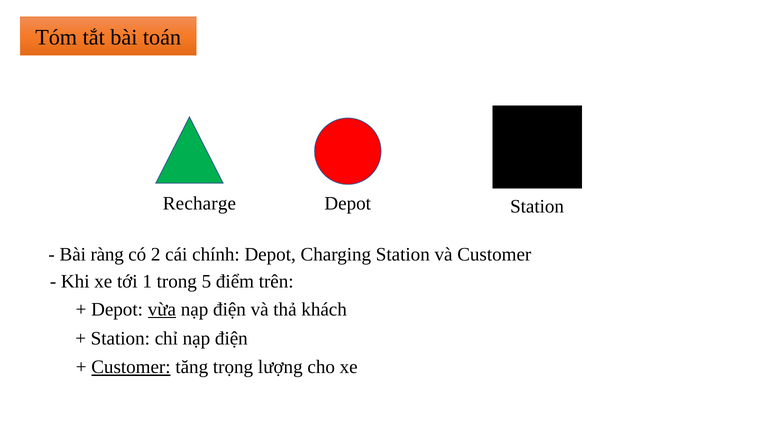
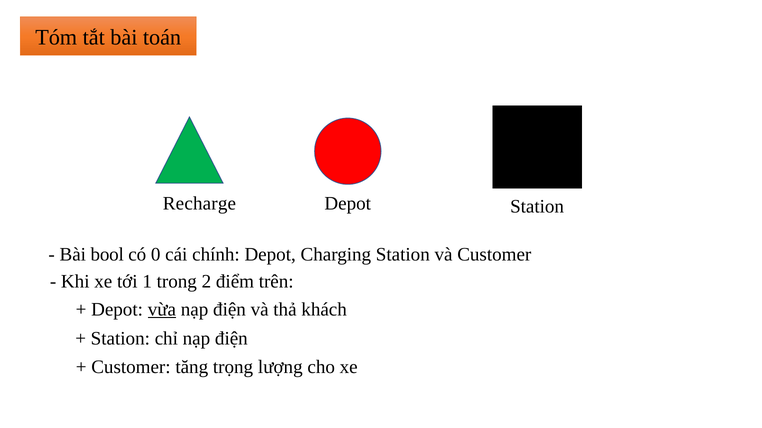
ràng: ràng -> bool (107, 255)
2: 2 -> 0 (156, 255)
5: 5 -> 2 (206, 282)
Customer underline: present -> none (131, 368)
